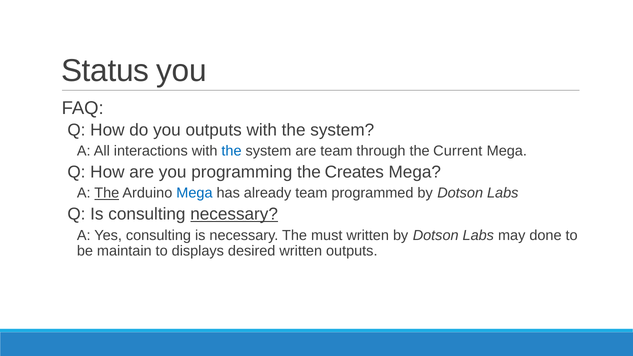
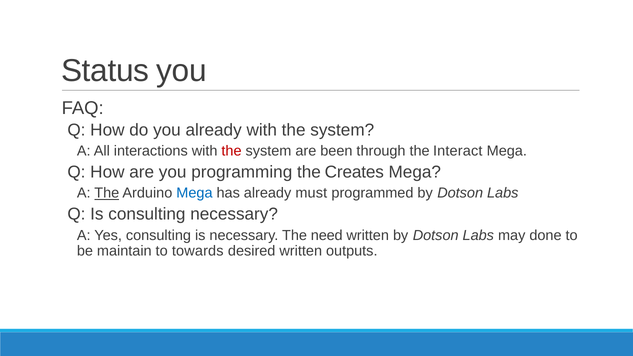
you outputs: outputs -> already (214, 130)
the colour: blue -> red (232, 151)
are team: team -> been (336, 151)
Current: Current -> Interact (458, 151)
already team: team -> must (311, 193)
necessary underline: present -> none (234, 214)
must: must -> need (327, 235)
displays: displays -> towards (198, 251)
